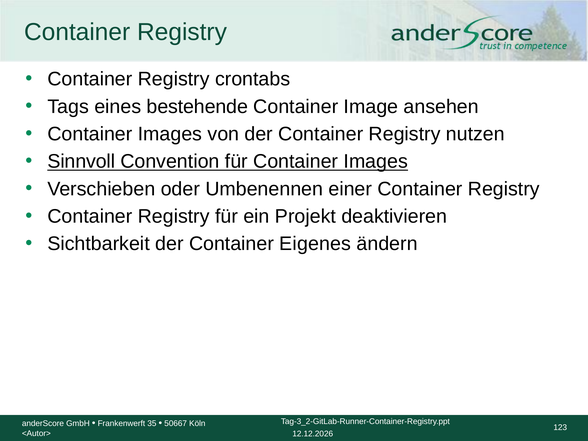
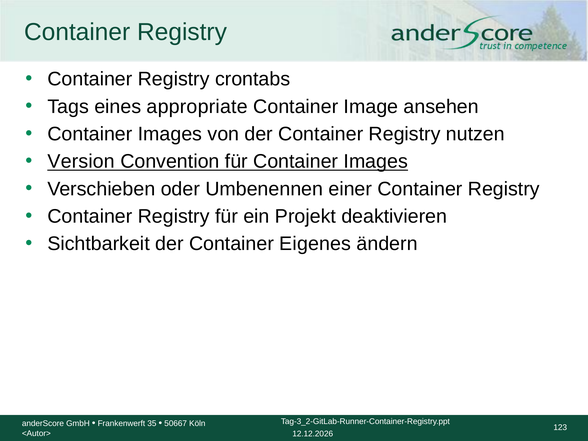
bestehende: bestehende -> appropriate (197, 107)
Sinnvoll: Sinnvoll -> Version (81, 161)
